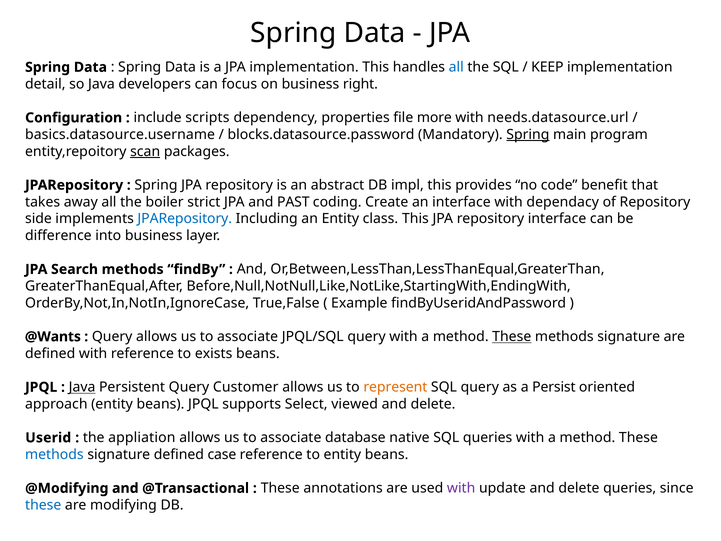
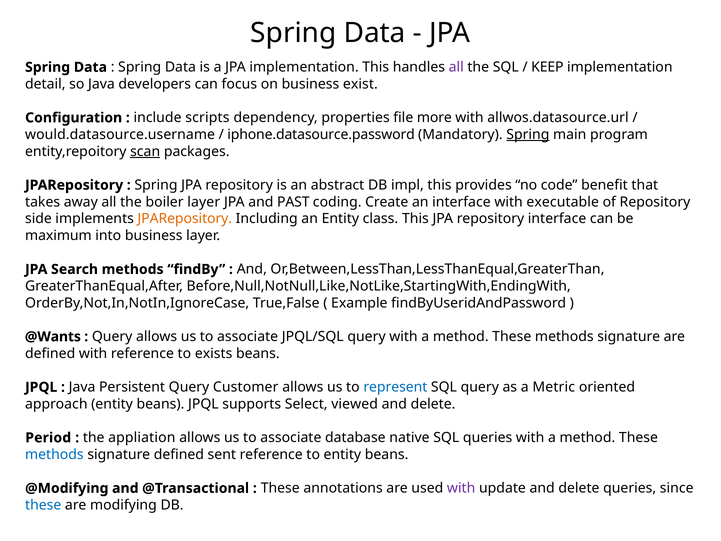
all colour: blue -> purple (456, 67)
right: right -> exist (360, 84)
needs.datasource.url: needs.datasource.url -> allwos.datasource.url (558, 118)
basics.datasource.username: basics.datasource.username -> would.datasource.username (120, 135)
blocks.datasource.password: blocks.datasource.password -> iphone.datasource.password (321, 135)
boiler strict: strict -> layer (204, 202)
dependacy: dependacy -> executable (563, 202)
JPARepository colour: blue -> orange (185, 219)
difference: difference -> maximum (58, 236)
These underline: present -> none (512, 337)
Java underline: present -> none (82, 387)
represent colour: orange -> blue (395, 387)
Persist: Persist -> Metric (554, 387)
Userid: Userid -> Period (48, 438)
case: case -> sent (222, 454)
